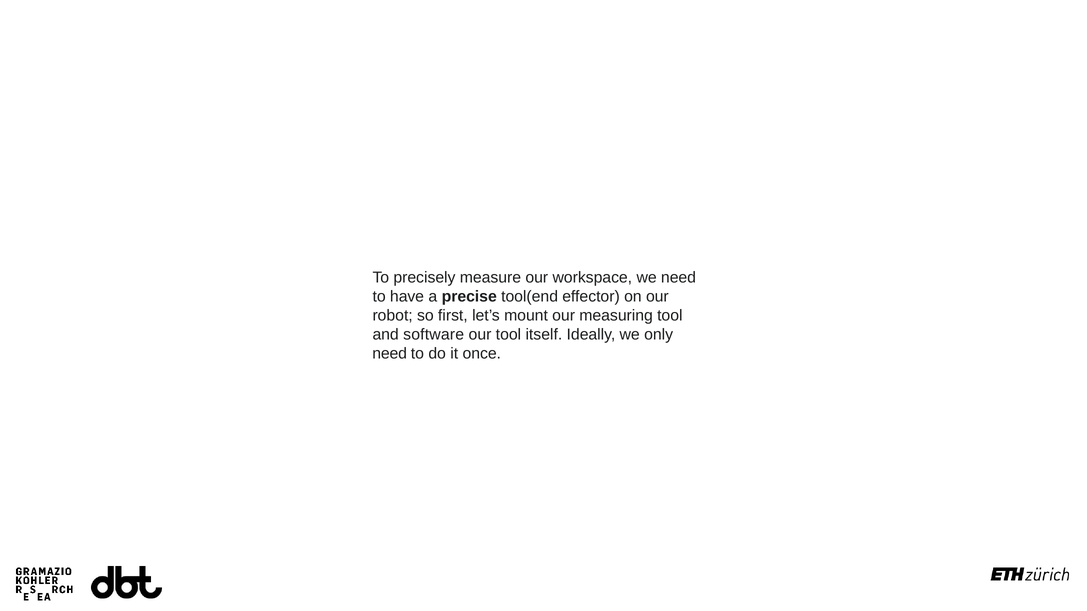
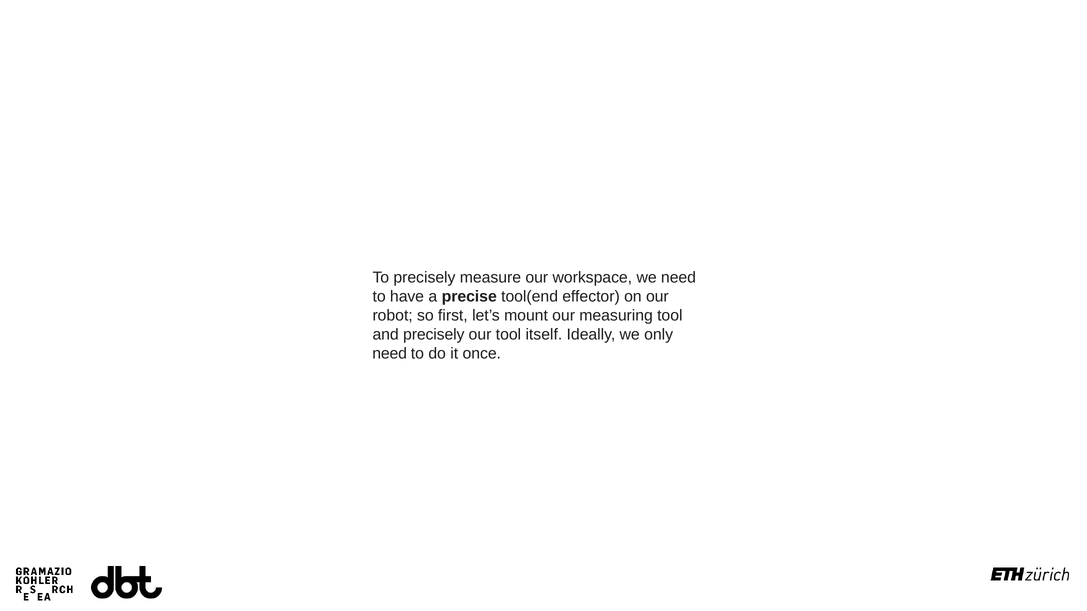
and software: software -> precisely (434, 335)
